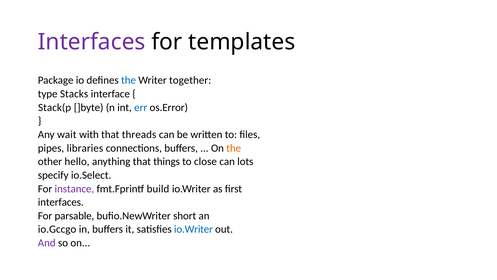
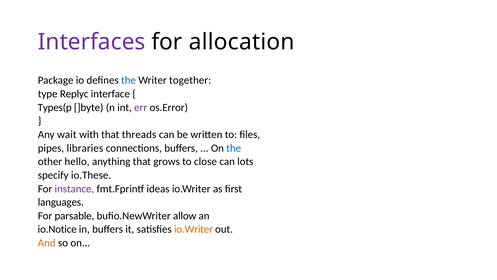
templates: templates -> allocation (242, 42)
Stacks: Stacks -> Replyc (74, 94)
Stack(p: Stack(p -> Types(p (55, 107)
err colour: blue -> purple (141, 107)
the colour: orange -> blue (234, 148)
things: things -> grows (167, 161)
io.Select: io.Select -> io.These (91, 175)
build: build -> ideas (158, 188)
interfaces: interfaces -> languages (61, 202)
short: short -> allow (185, 216)
io.Gccgo: io.Gccgo -> io.Notice (57, 229)
io.Writer colour: blue -> orange (193, 229)
And colour: purple -> orange (47, 243)
